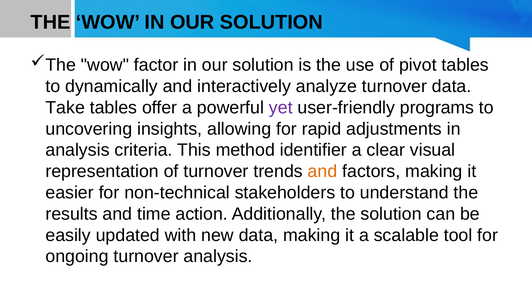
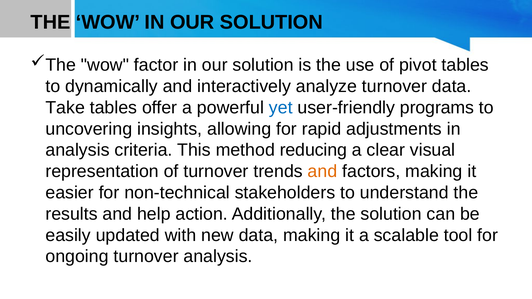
yet colour: purple -> blue (281, 108)
identifier: identifier -> reducing (313, 150)
time: time -> help (154, 214)
